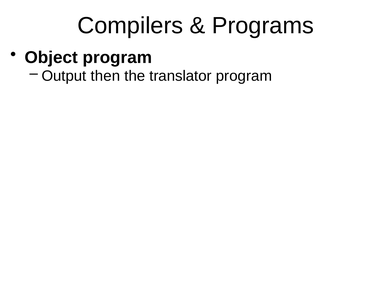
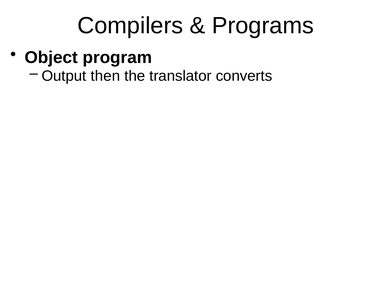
translator program: program -> converts (244, 76)
